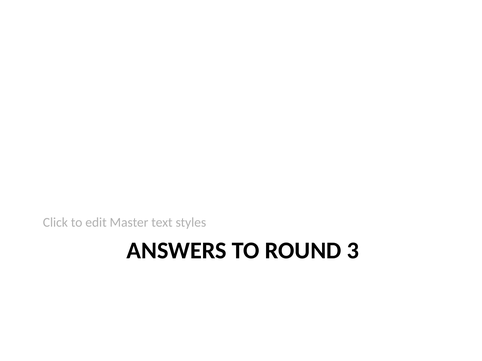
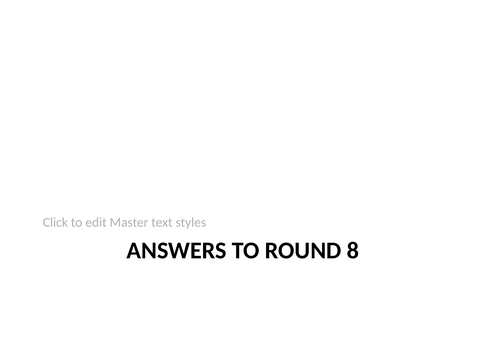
3: 3 -> 8 (353, 251)
